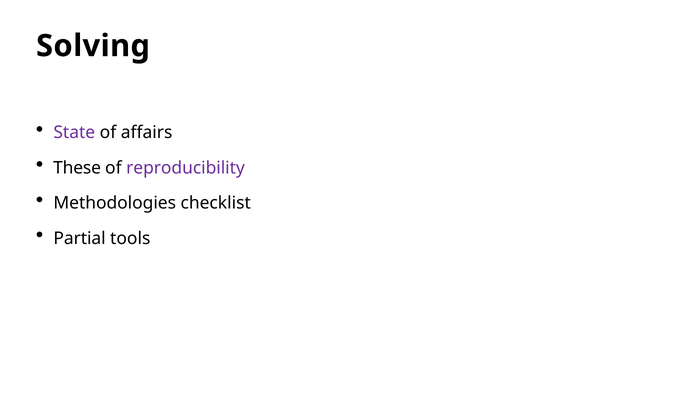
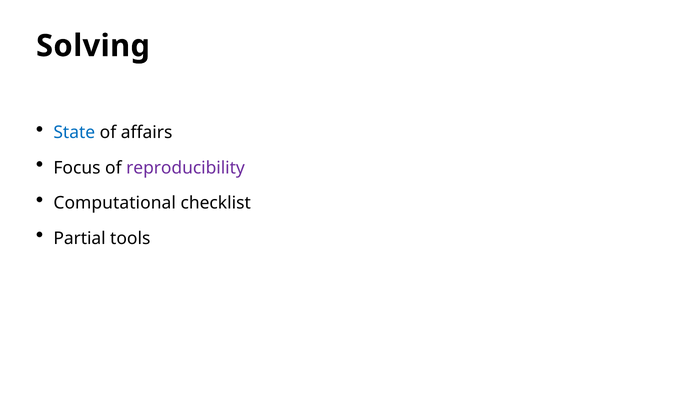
State colour: purple -> blue (74, 132)
These: These -> Focus (77, 168)
Methodologies: Methodologies -> Computational (115, 203)
